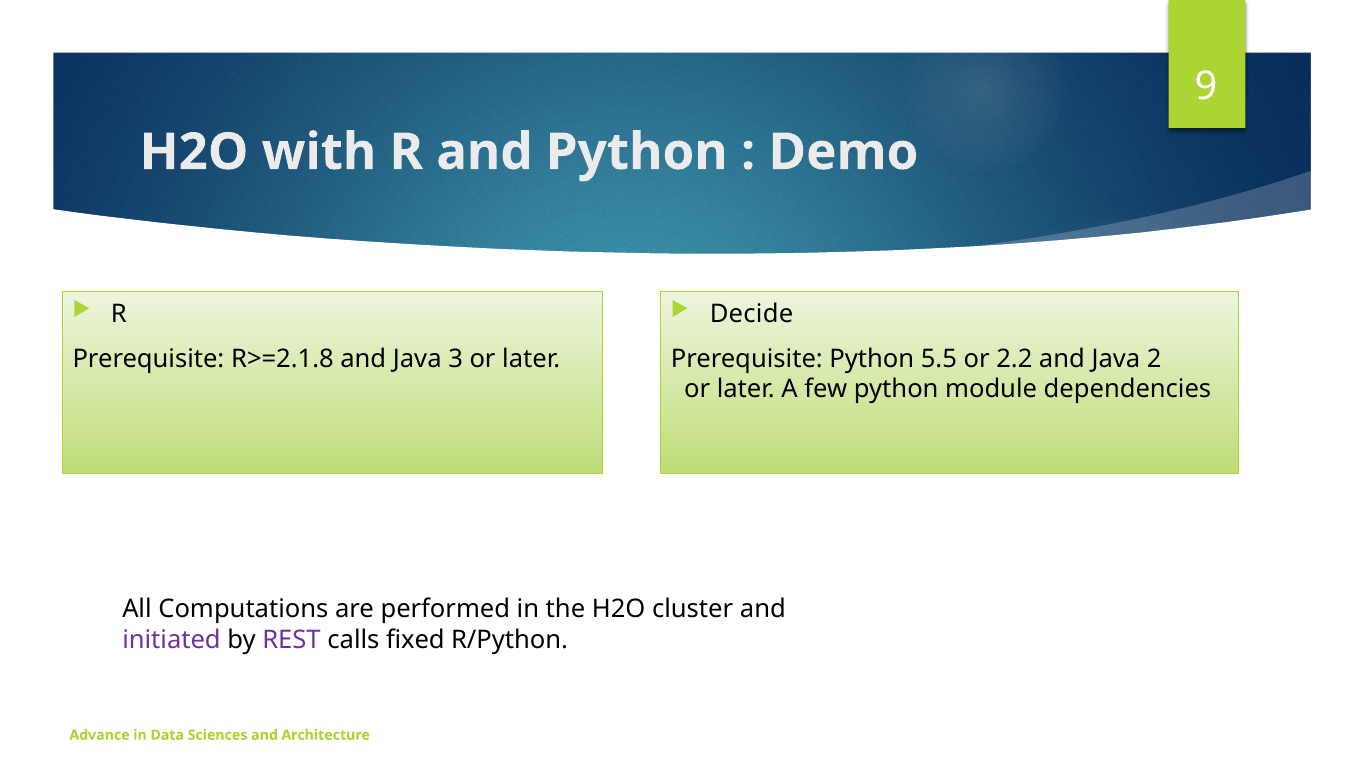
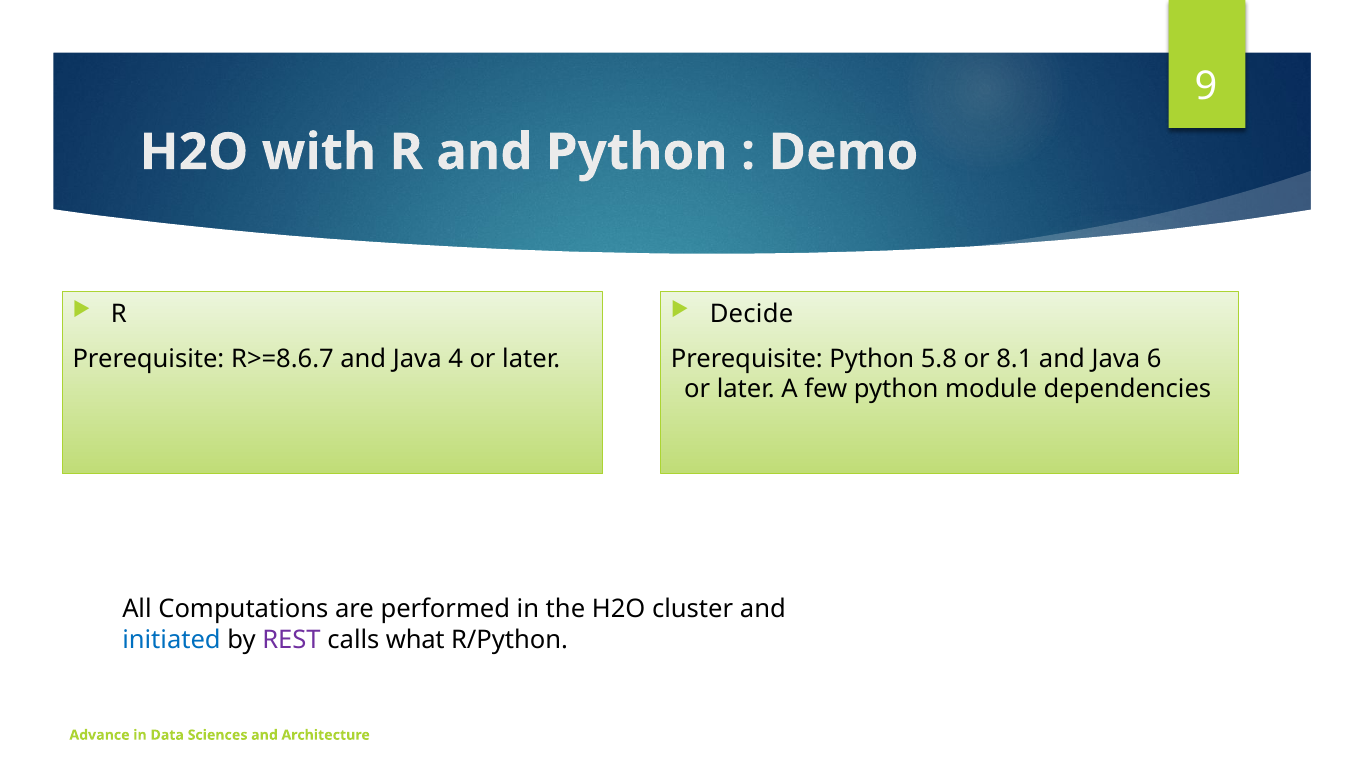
R>=2.1.8: R>=2.1.8 -> R>=8.6.7 (282, 359)
3: 3 -> 4 (456, 359)
5.5: 5.5 -> 5.8 (939, 359)
2.2: 2.2 -> 8.1 (1014, 359)
2: 2 -> 6 (1154, 359)
initiated colour: purple -> blue (172, 640)
fixed: fixed -> what (415, 640)
